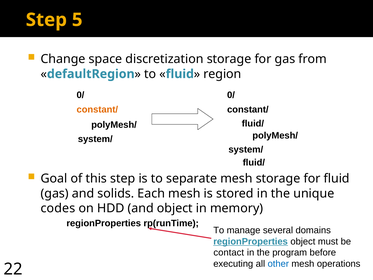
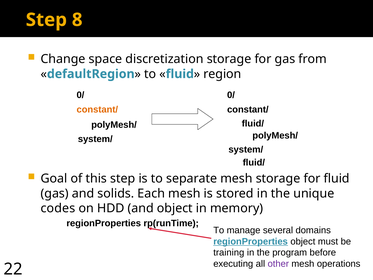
5: 5 -> 8 (77, 20)
contact: contact -> training (229, 252)
other colour: blue -> purple (278, 264)
